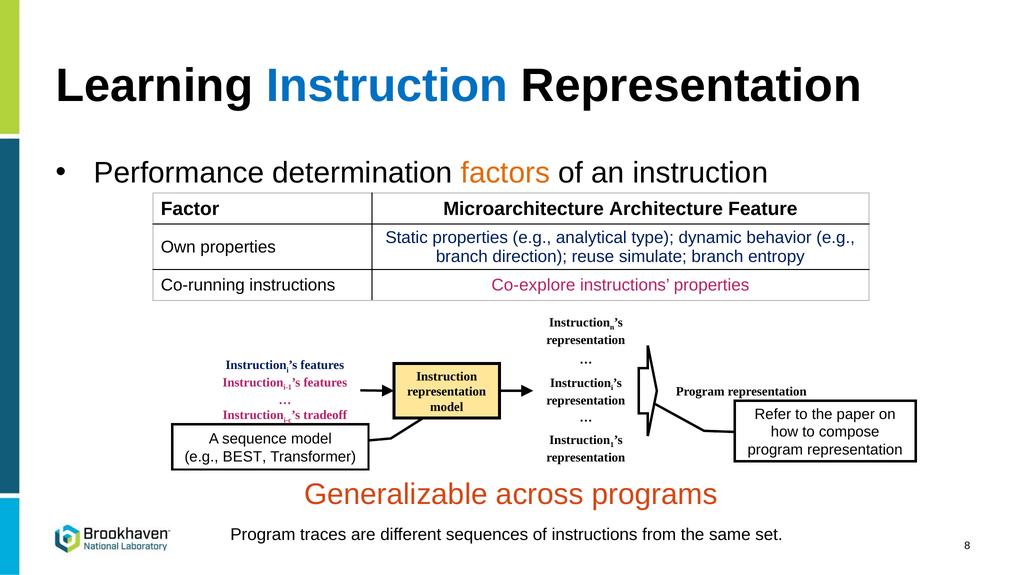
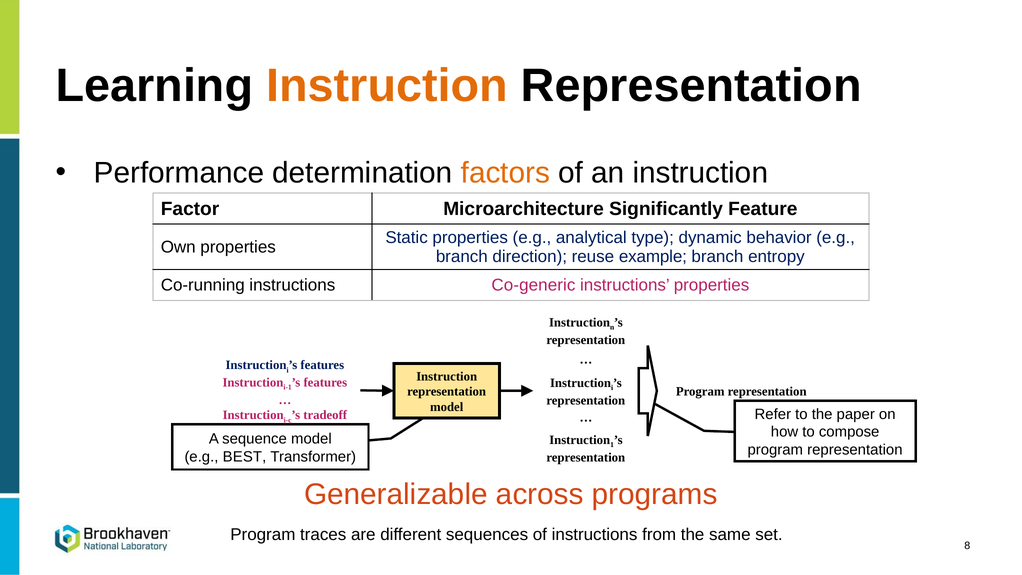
Instruction colour: blue -> orange (387, 86)
Architecture: Architecture -> Significantly (666, 209)
simulate: simulate -> example (653, 256)
Co-explore: Co-explore -> Co-generic (533, 285)
